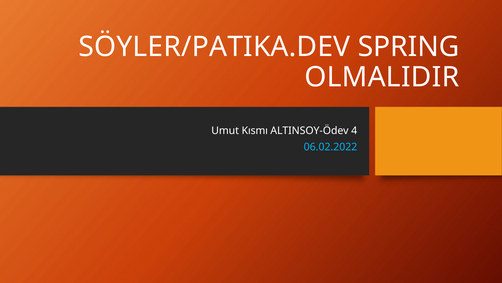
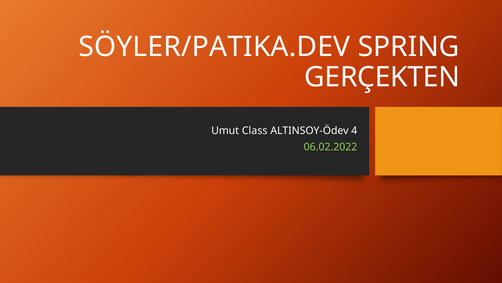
OLMALIDIR: OLMALIDIR -> GERÇEKTEN (382, 77)
Kısmı: Kısmı -> Class (255, 130)
06.02.2022 colour: light blue -> light green (330, 147)
